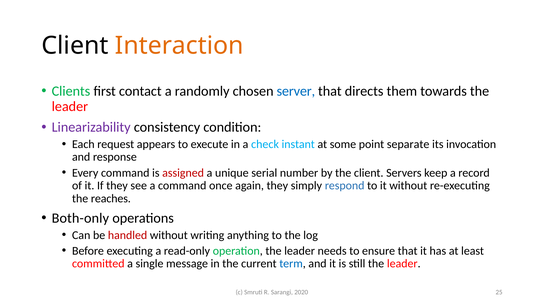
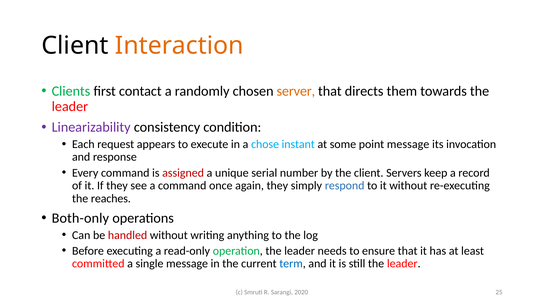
server colour: blue -> orange (296, 91)
check: check -> chose (265, 144)
point separate: separate -> message (408, 144)
